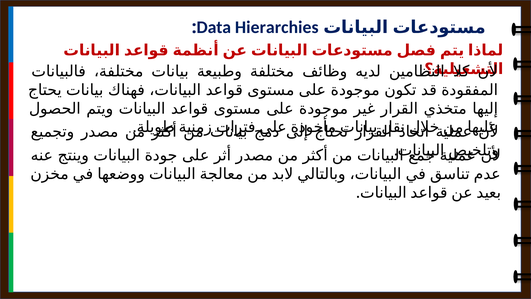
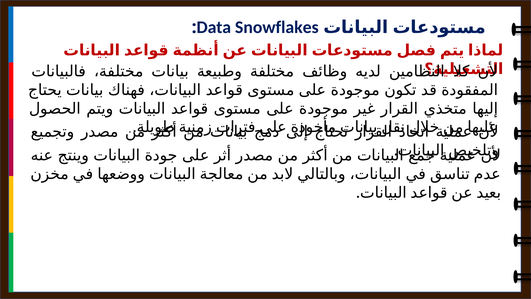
Hierarchies: Hierarchies -> Snowflakes (277, 27)
